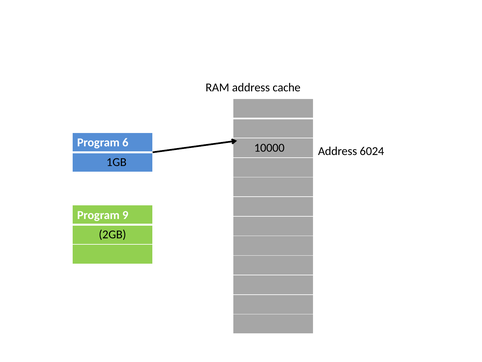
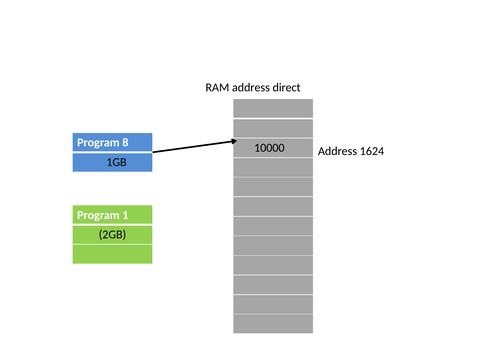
cache: cache -> direct (287, 87)
6: 6 -> 8 (125, 142)
6024: 6024 -> 1624 (372, 151)
9: 9 -> 1 (125, 215)
